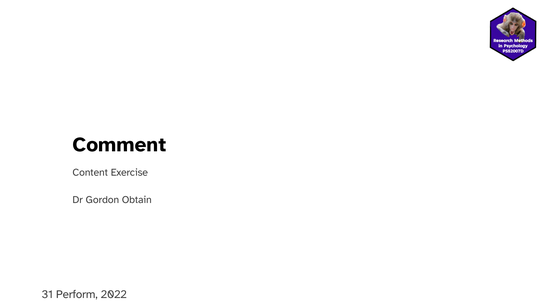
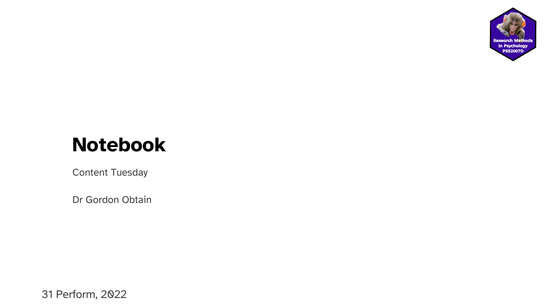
Comment: Comment -> Notebook (119, 145)
Exercise: Exercise -> Tuesday (129, 172)
